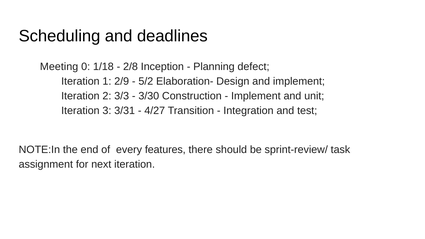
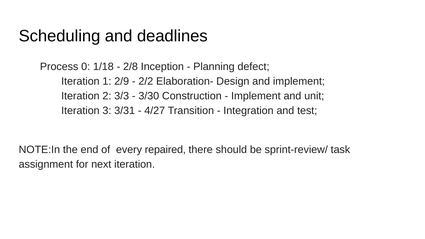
Meeting: Meeting -> Process (59, 67)
5/2: 5/2 -> 2/2 (146, 81)
features: features -> repaired (165, 150)
